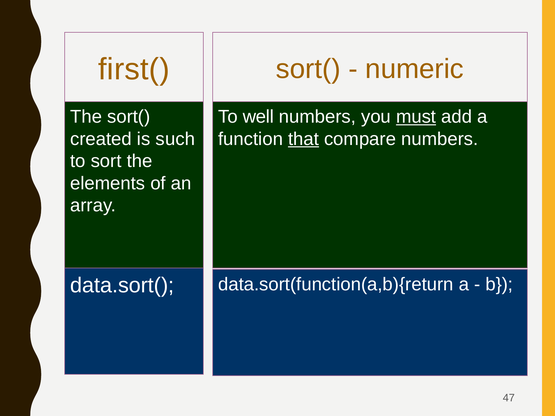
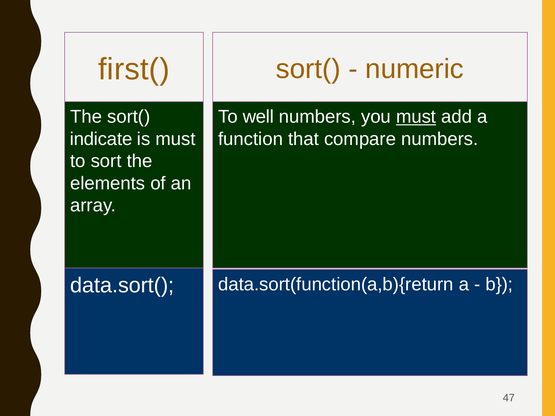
created: created -> indicate (101, 139)
is such: such -> must (176, 139)
that underline: present -> none (304, 139)
